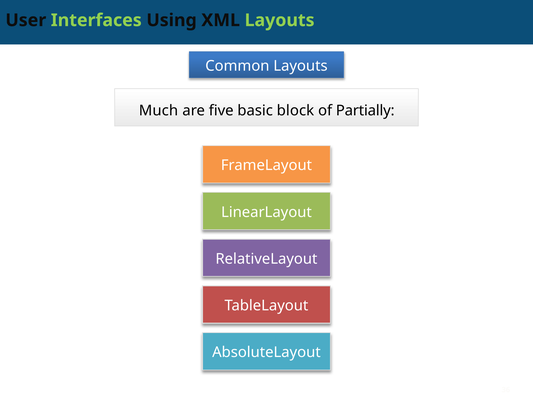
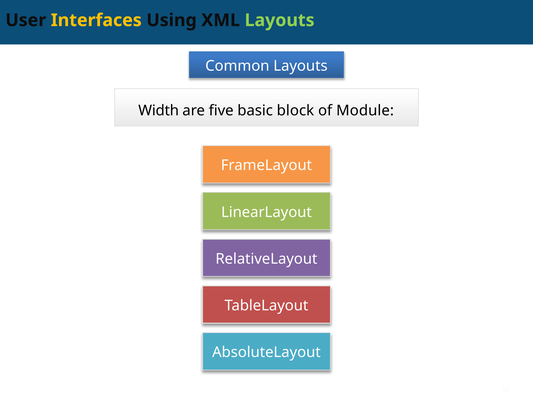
Interfaces colour: light green -> yellow (96, 20)
Much: Much -> Width (159, 111)
Partially: Partially -> Module (365, 111)
